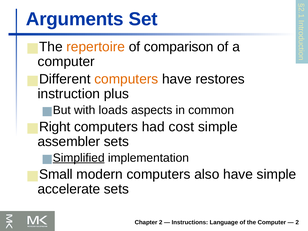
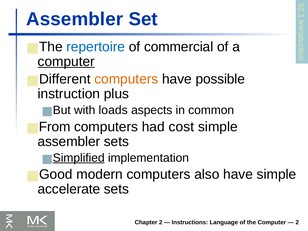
Arguments: Arguments -> Assembler (75, 19)
repertoire colour: orange -> blue (96, 47)
comparison: comparison -> commercial (179, 47)
computer underline: none -> present (66, 62)
restores: restores -> possible (220, 79)
Right: Right -> From (55, 127)
Small: Small -> Good (56, 174)
